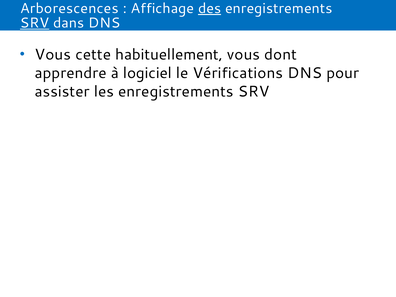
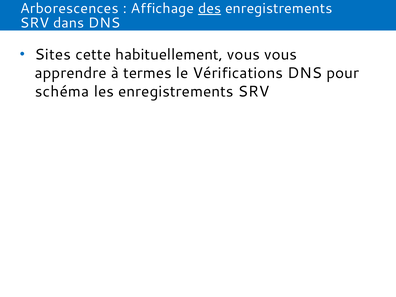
SRV underline: present -> none (35, 23)
Vous: Vous -> Sites (53, 55)
vous dont: dont -> vous (281, 55)
logiciel: logiciel -> termes (147, 73)
assister: assister -> schéma (62, 92)
